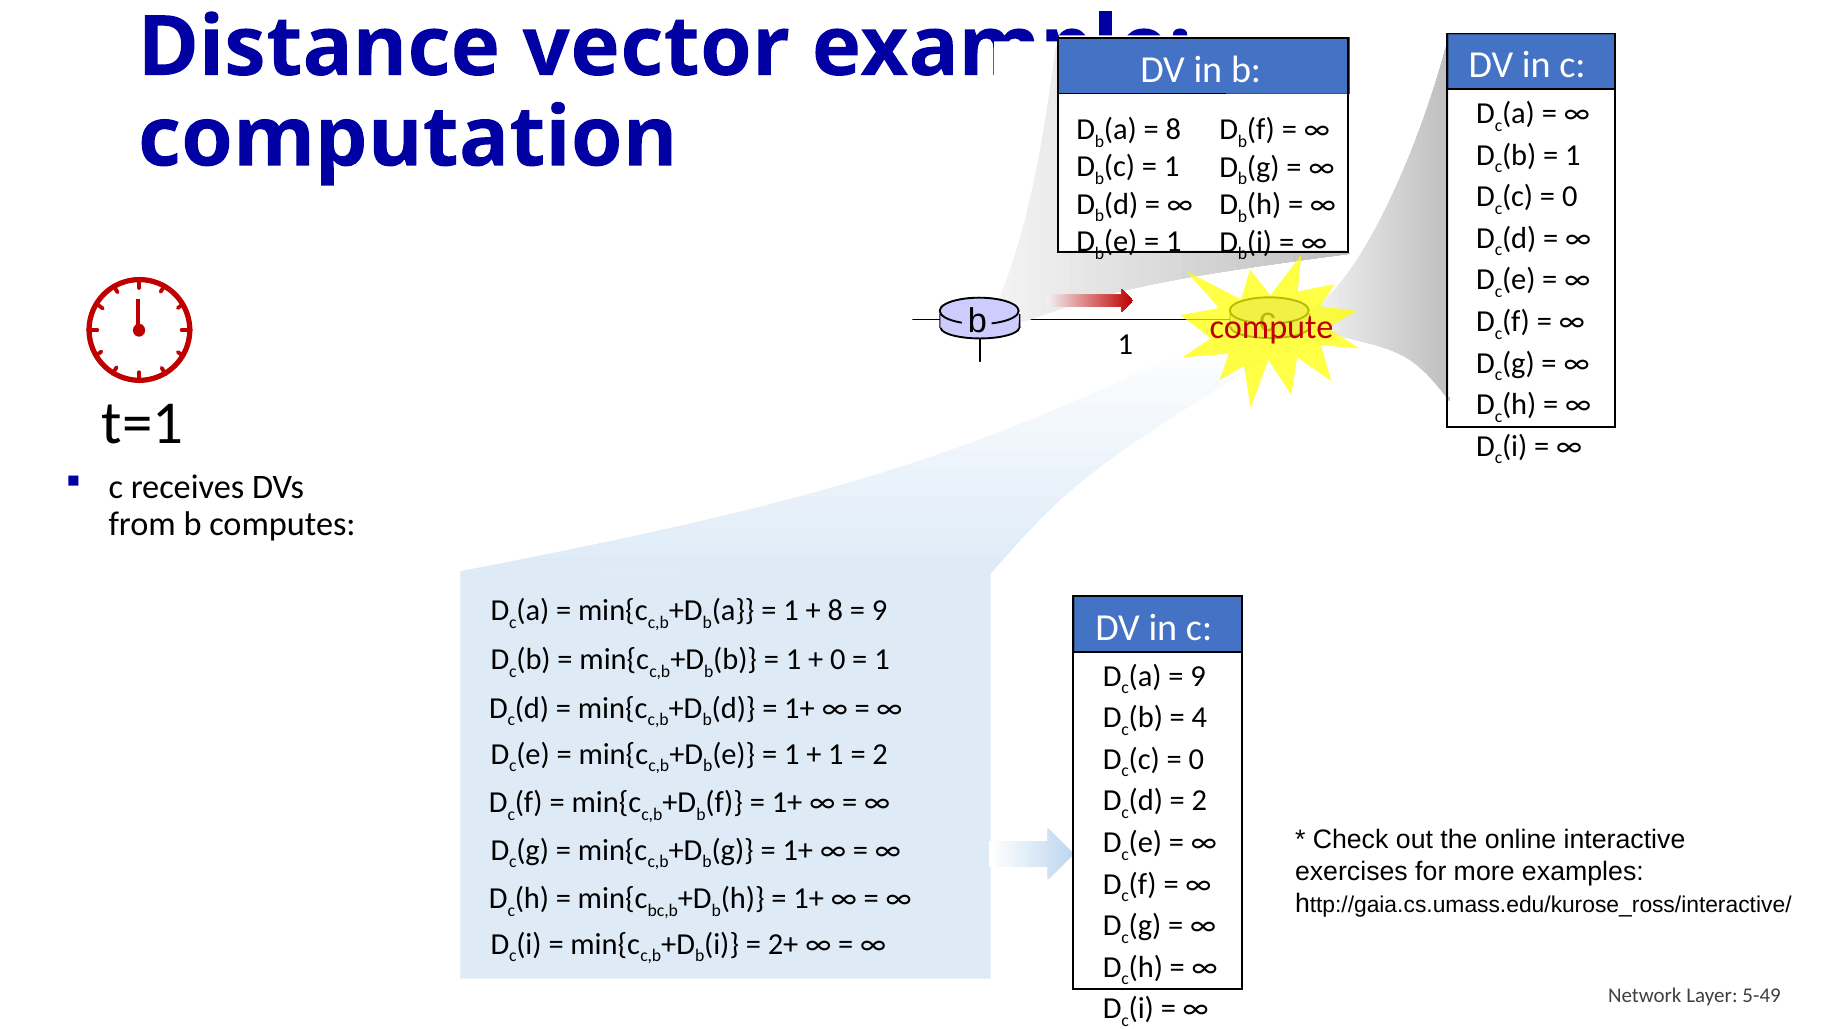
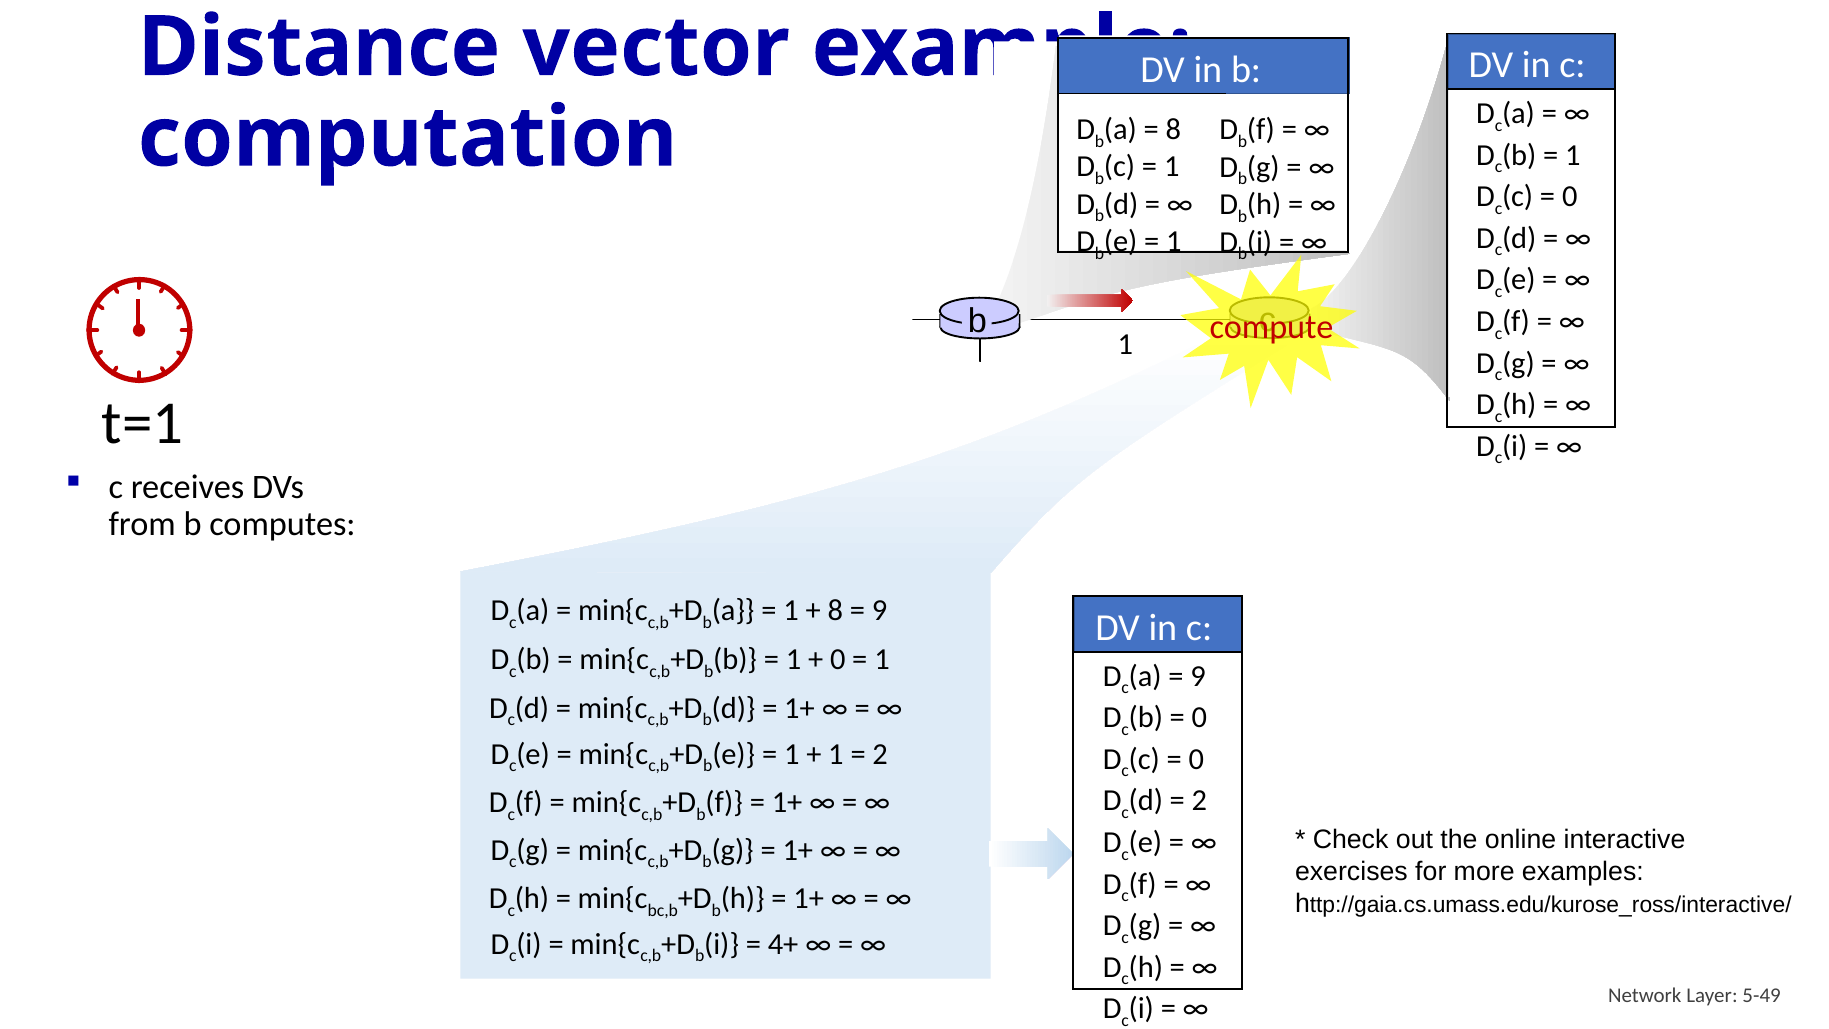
4: 4 -> 0 (1199, 717)
2+: 2+ -> 4+ (783, 944)
